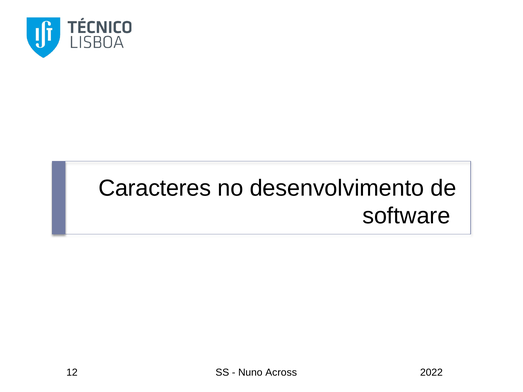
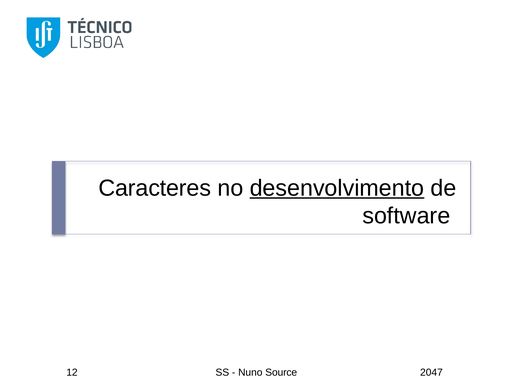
desenvolvimento underline: none -> present (337, 188)
Across: Across -> Source (281, 373)
2022: 2022 -> 2047 (431, 373)
